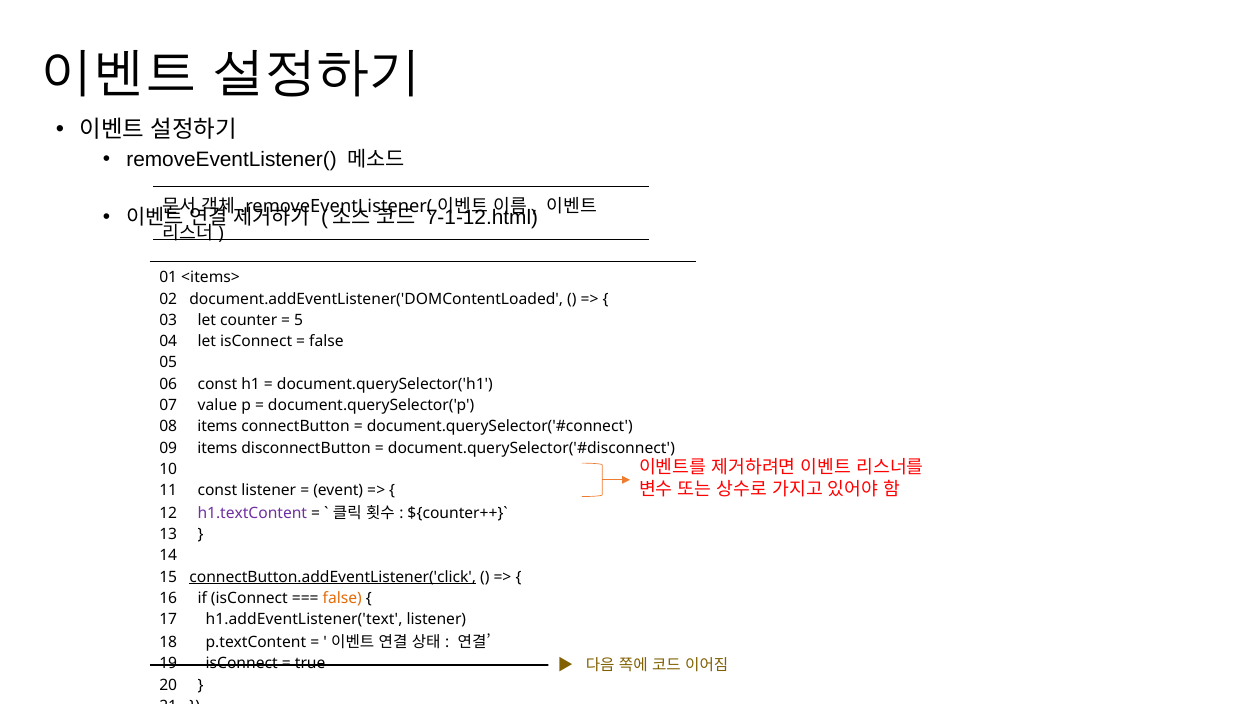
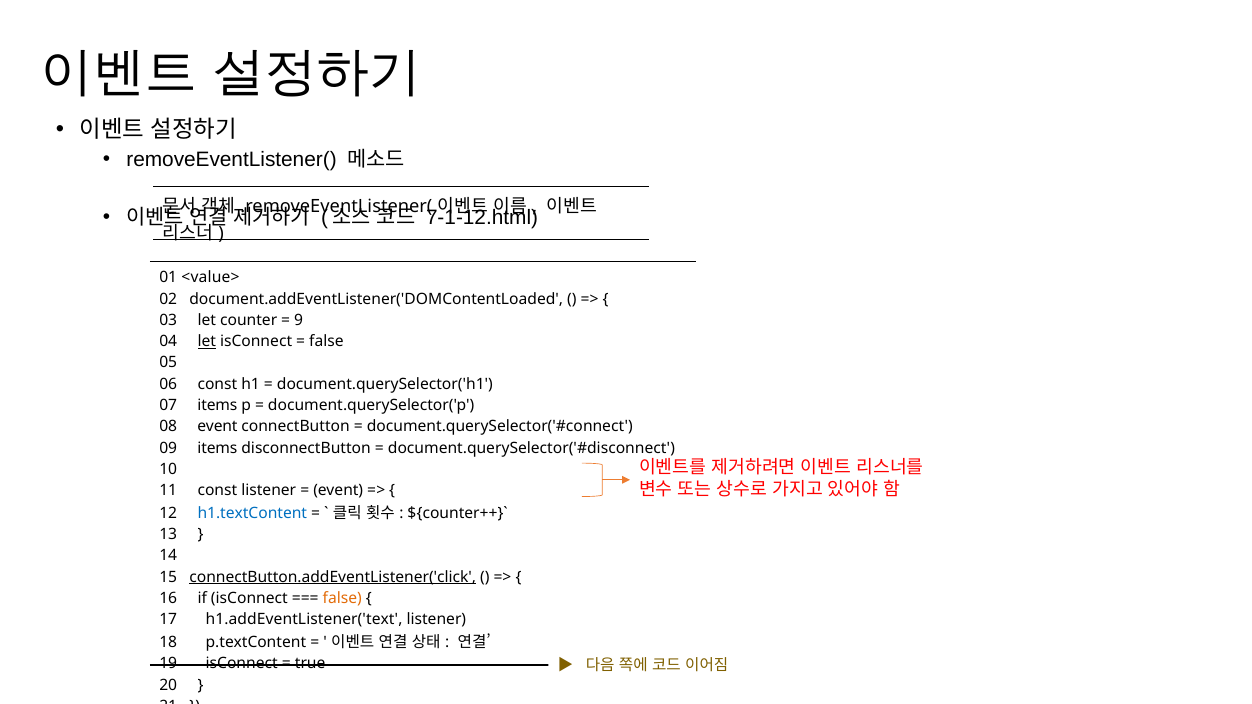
<items>: <items> -> <value> (210, 278)
5: 5 -> 9 (299, 320)
let underline: none -> present (207, 342)
07 value: value -> items (217, 405)
08 items: items -> event (217, 427)
h1.textContent colour: purple -> blue (252, 513)
